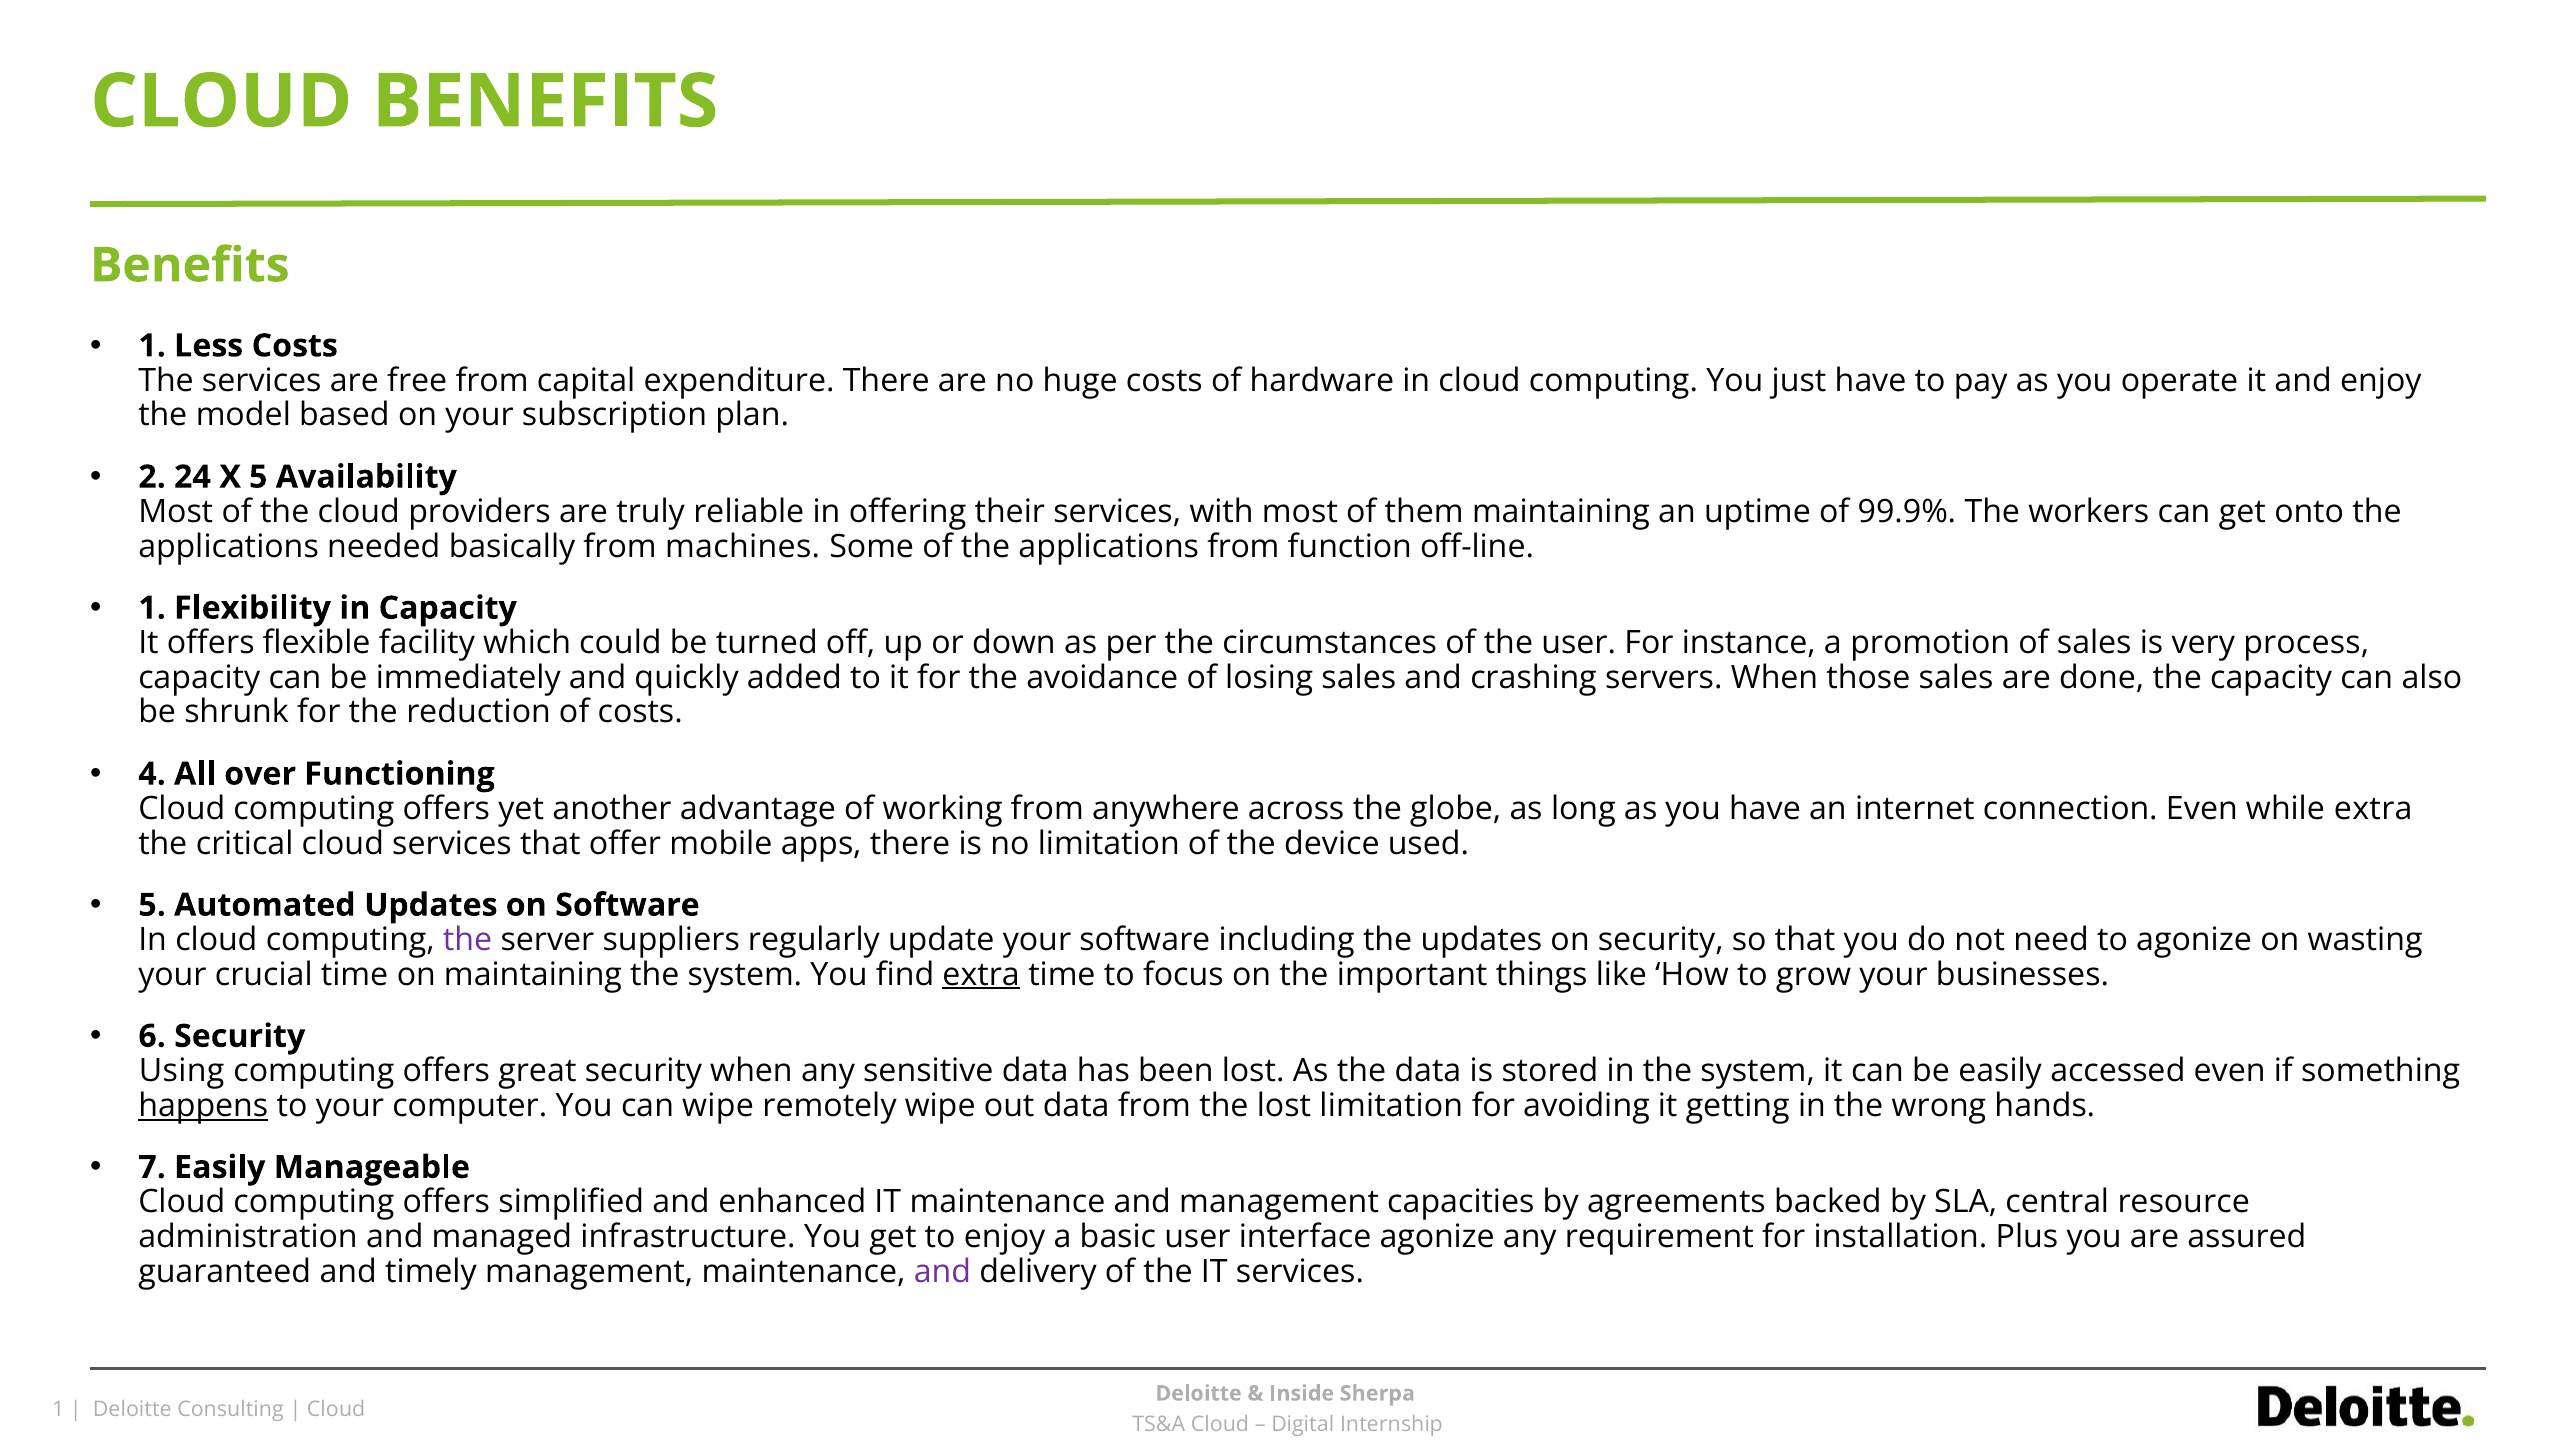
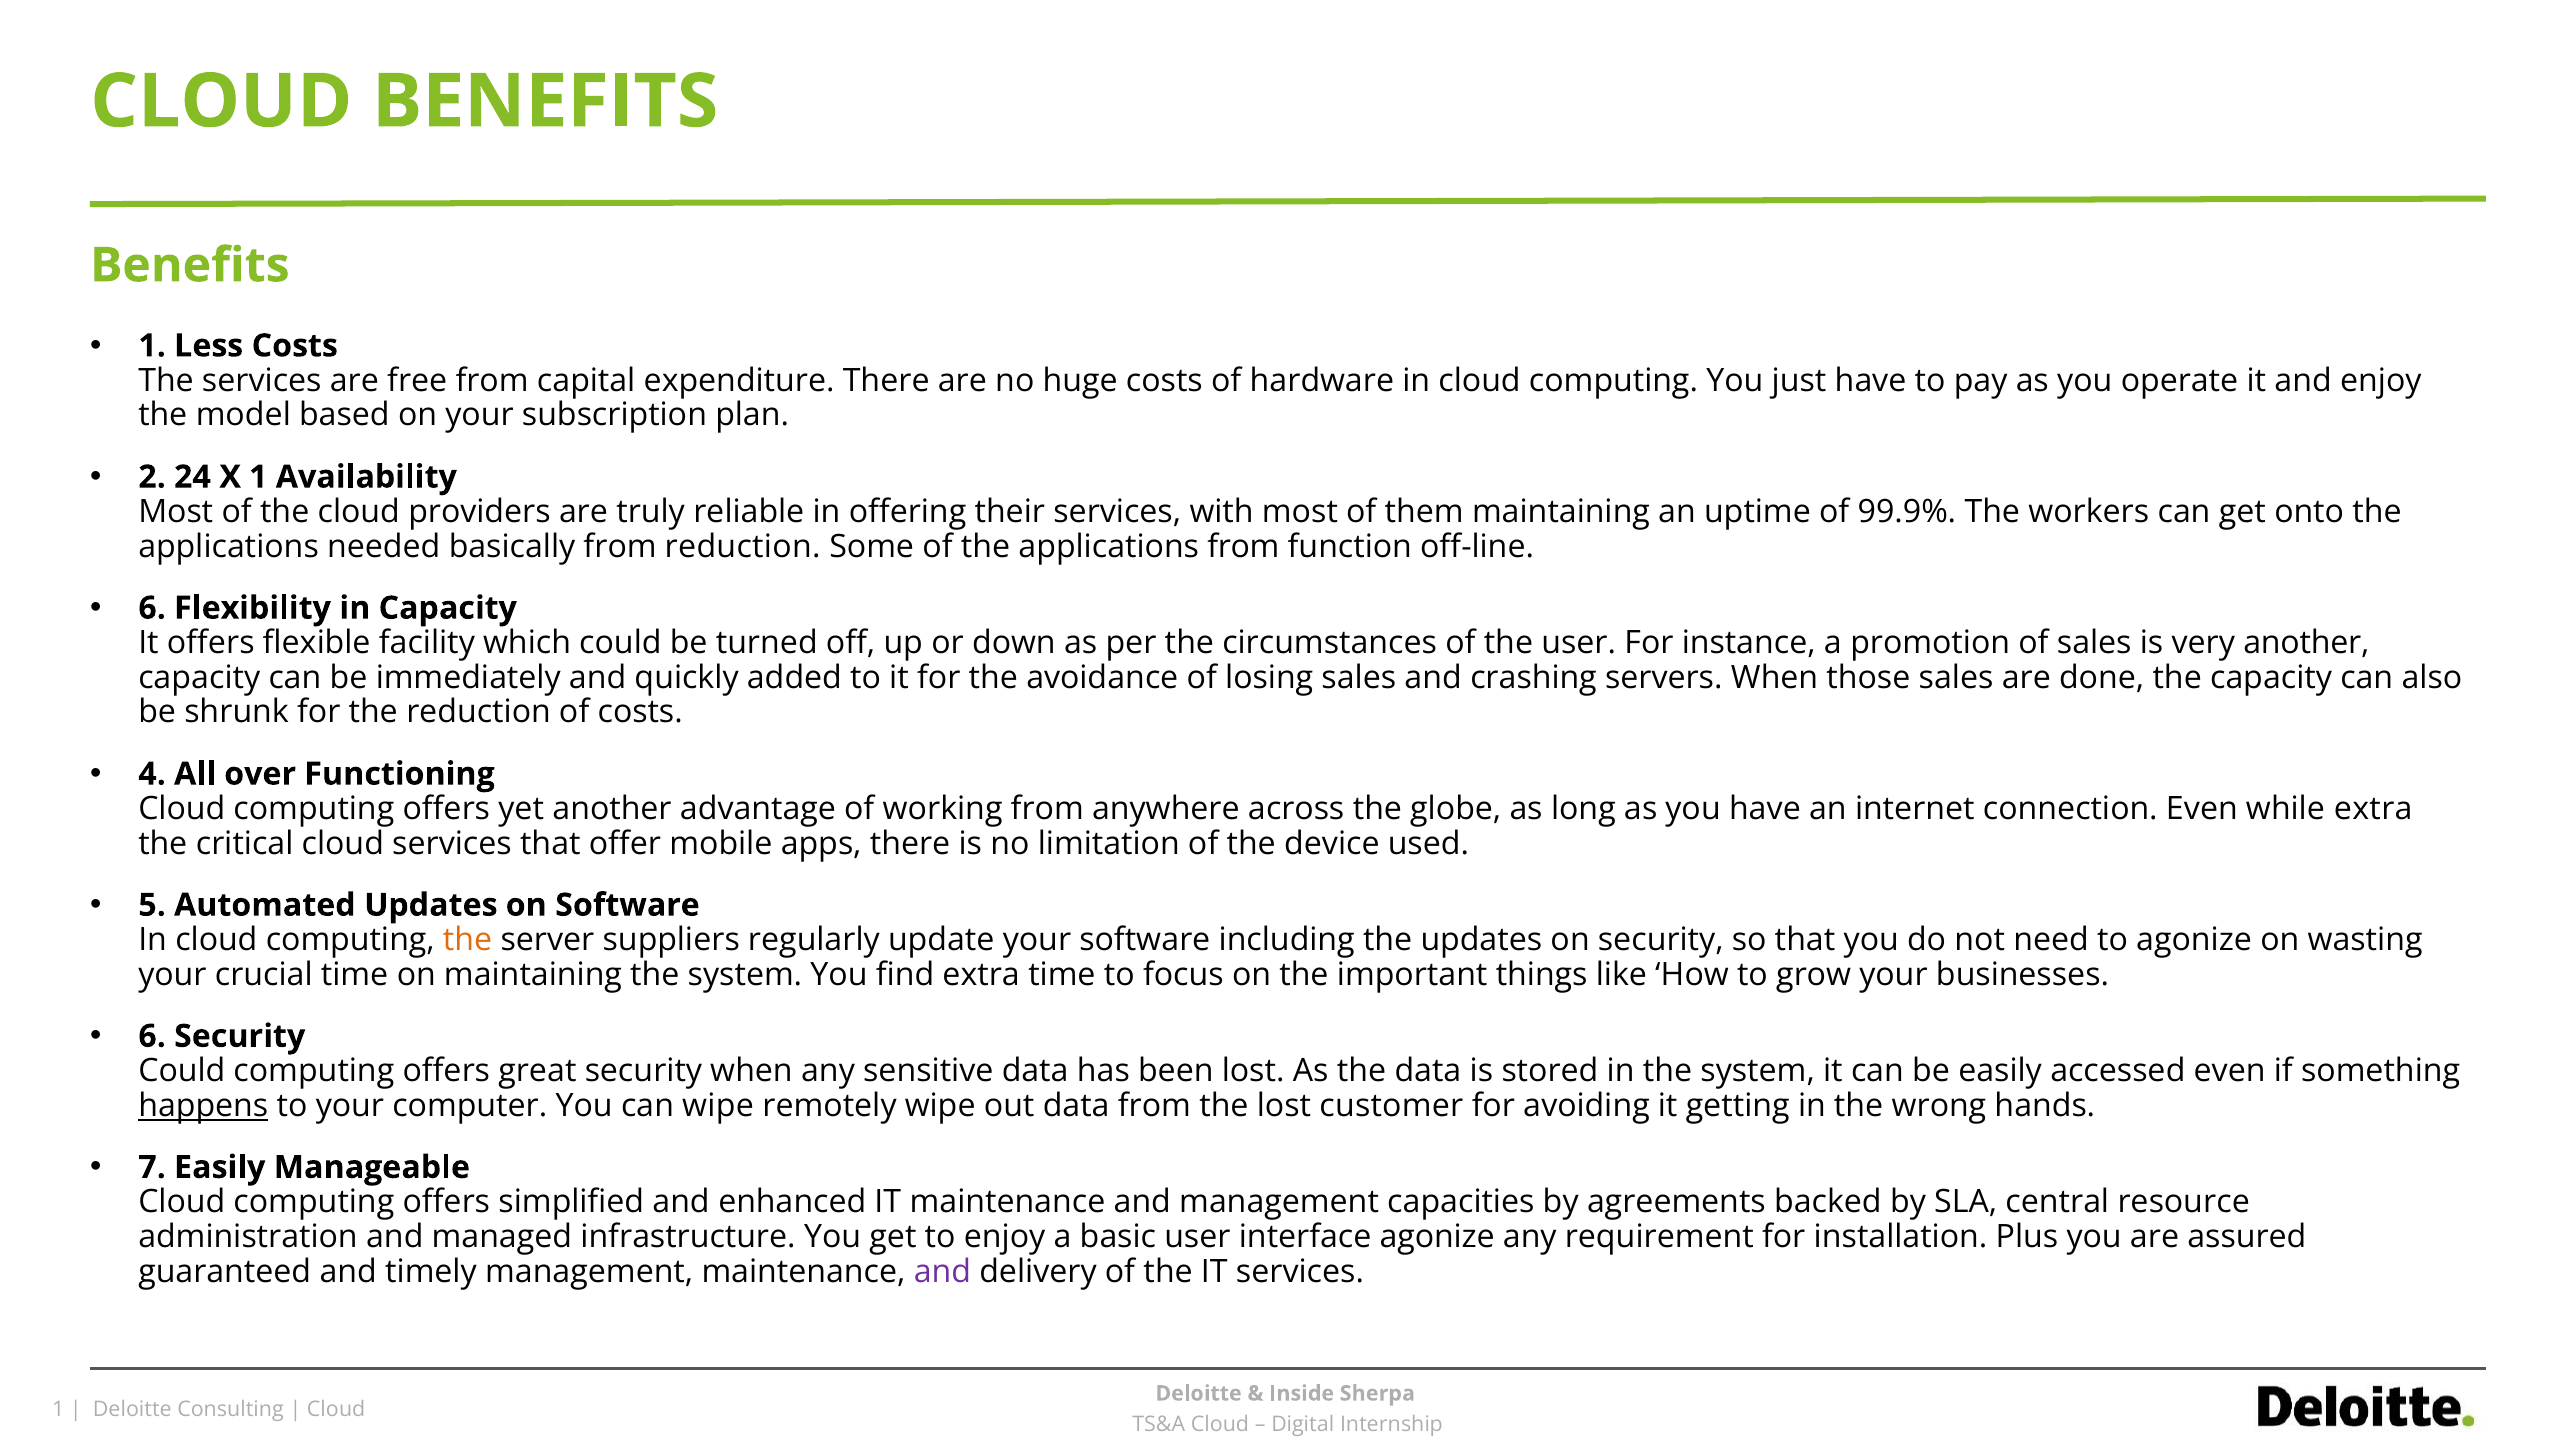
X 5: 5 -> 1 (258, 477)
from machines: machines -> reduction (743, 546)
1: 1 -> 6 (152, 608)
very process: process -> another (2306, 643)
the colour: purple -> orange (468, 940)
extra underline: present -> none (981, 975)
Using: Using -> Could (182, 1071)
lost limitation: limitation -> customer (1391, 1106)
